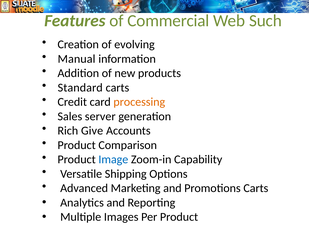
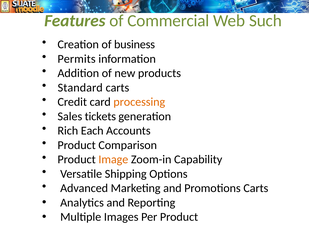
evolving: evolving -> business (135, 45)
Manual: Manual -> Permits (77, 59)
server: server -> tickets (100, 117)
Give: Give -> Each (92, 131)
Image colour: blue -> orange (113, 160)
